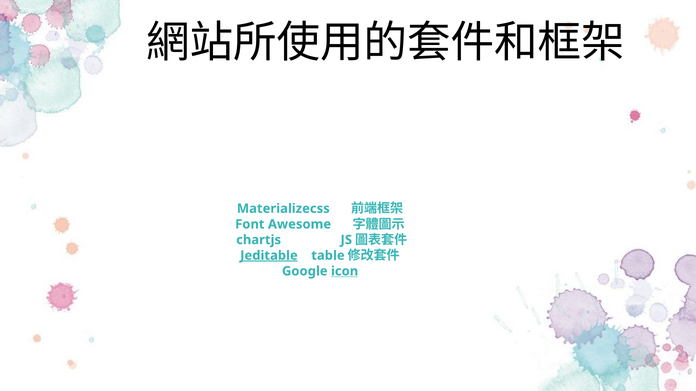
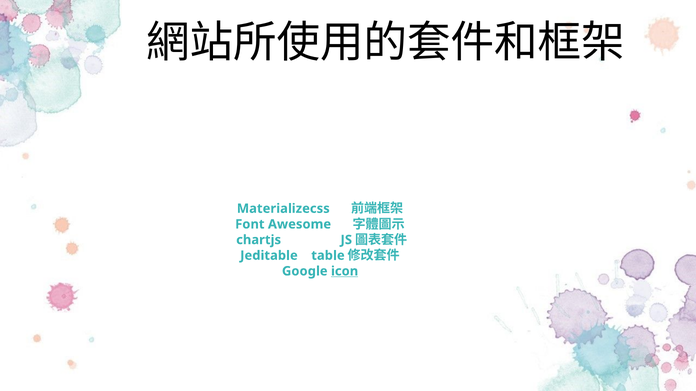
Jeditable underline: present -> none (269, 256)
